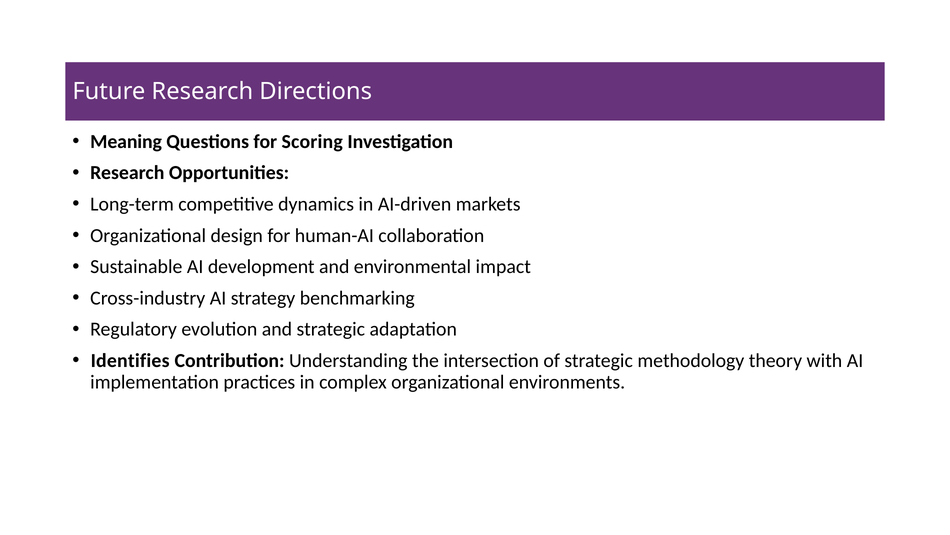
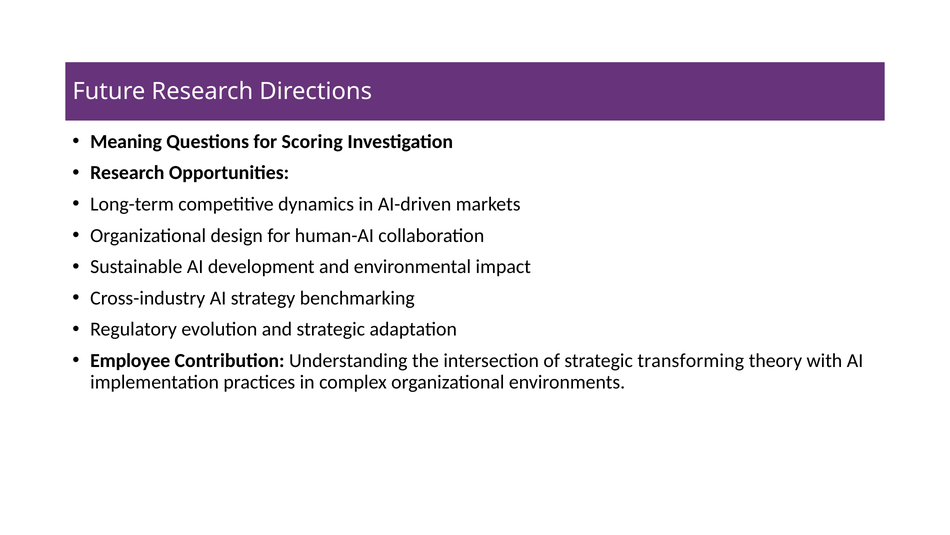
Identifies: Identifies -> Employee (130, 360)
methodology: methodology -> transforming (691, 360)
